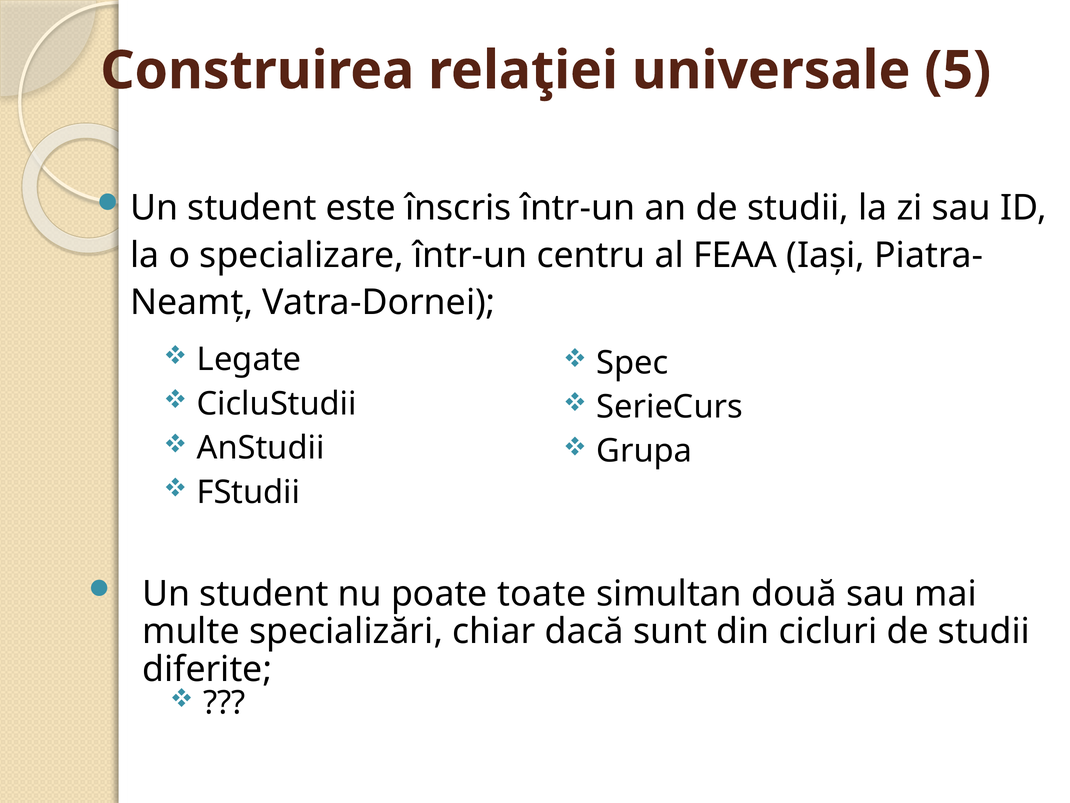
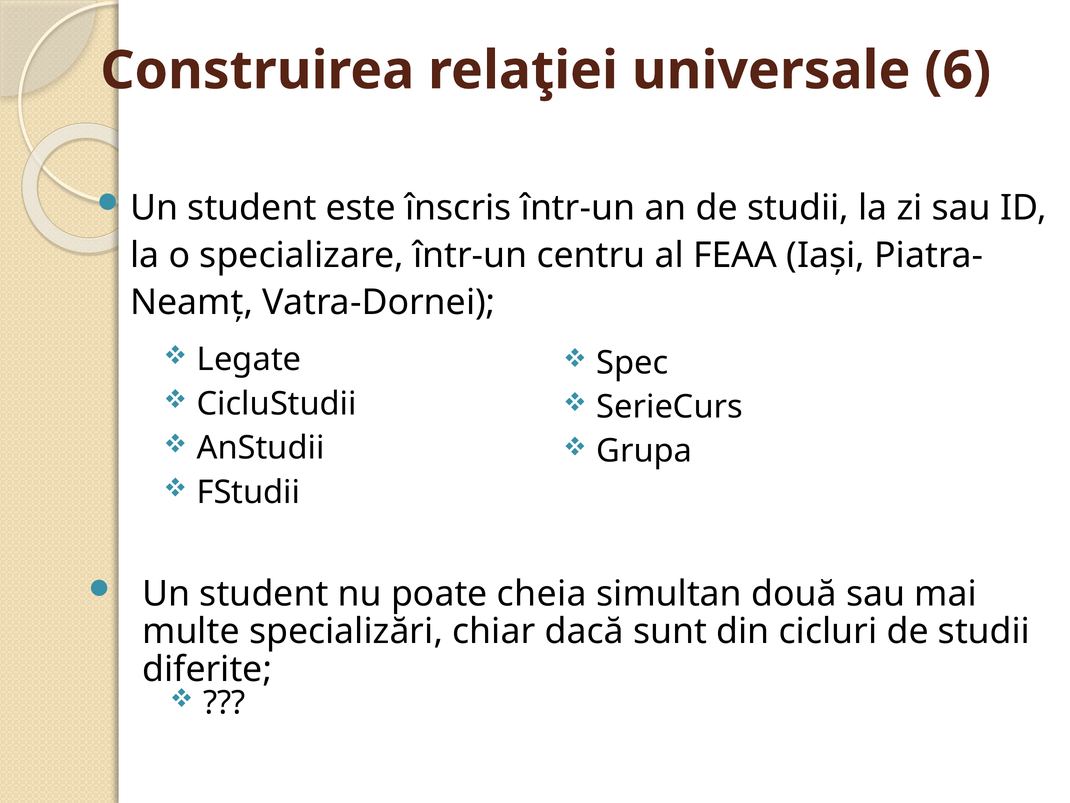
5: 5 -> 6 (958, 71)
toate: toate -> cheia (542, 594)
